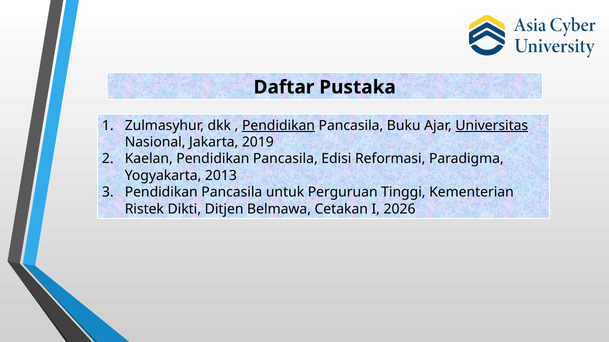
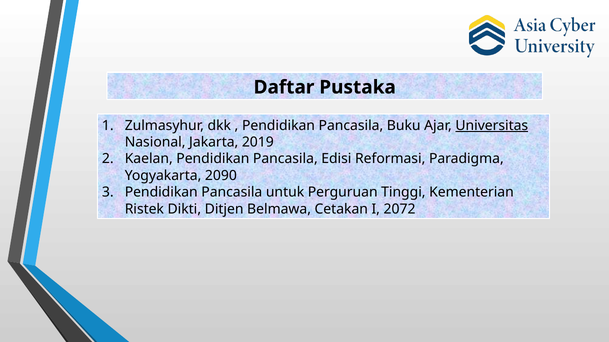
Pendidikan underline: present -> none (278, 126)
2013: 2013 -> 2090 (221, 176)
2026: 2026 -> 2072 (400, 209)
